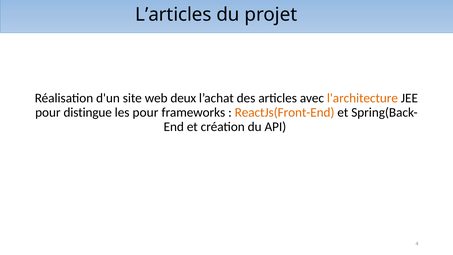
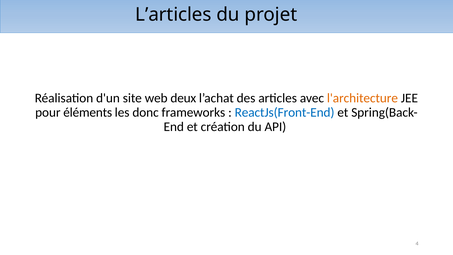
distingue: distingue -> éléments (88, 112)
les pour: pour -> donc (146, 112)
ReactJs(Front-End colour: orange -> blue (285, 112)
